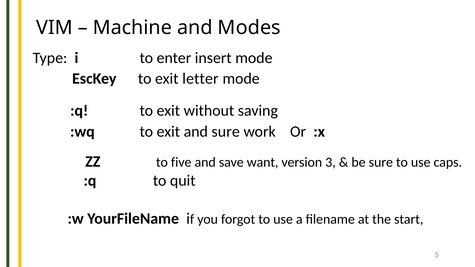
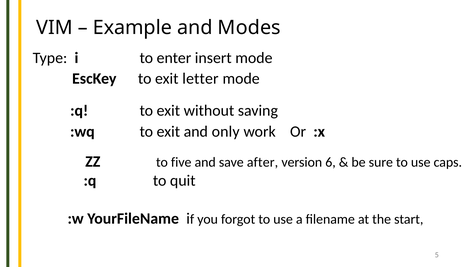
Machine: Machine -> Example (132, 28)
and sure: sure -> only (226, 132)
want: want -> after (263, 162)
3: 3 -> 6 (331, 162)
